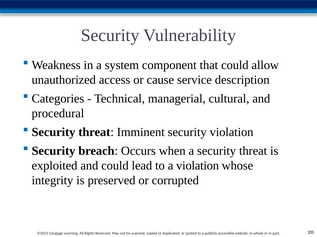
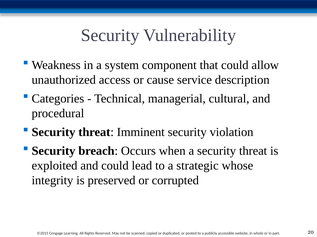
a violation: violation -> strategic (197, 166)
